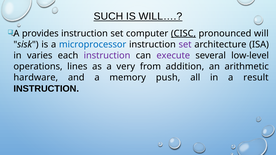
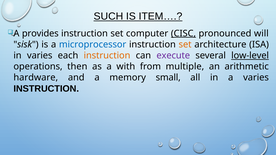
WILL…: WILL… -> ITEM… (160, 16)
set colour: purple -> orange (185, 45)
instruction colour: purple -> orange (107, 56)
low-level underline: none -> present (250, 56)
lines: lines -> then (77, 67)
very: very -> with (126, 67)
addition: addition -> multiple (185, 67)
push: push -> small (168, 78)
a result: result -> varies (256, 78)
